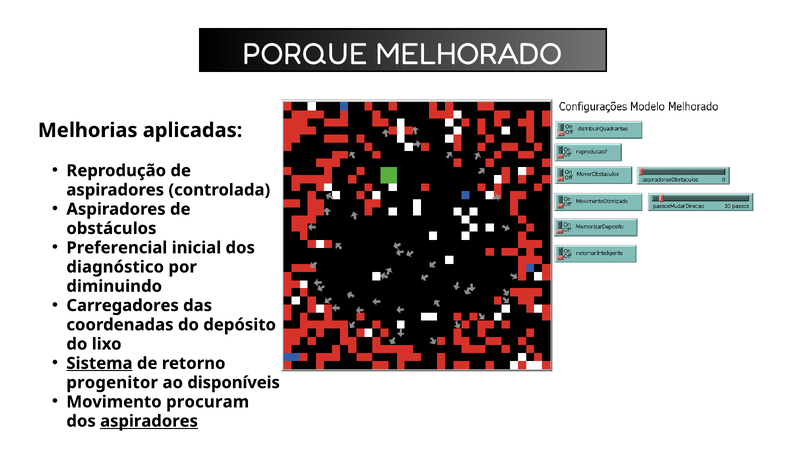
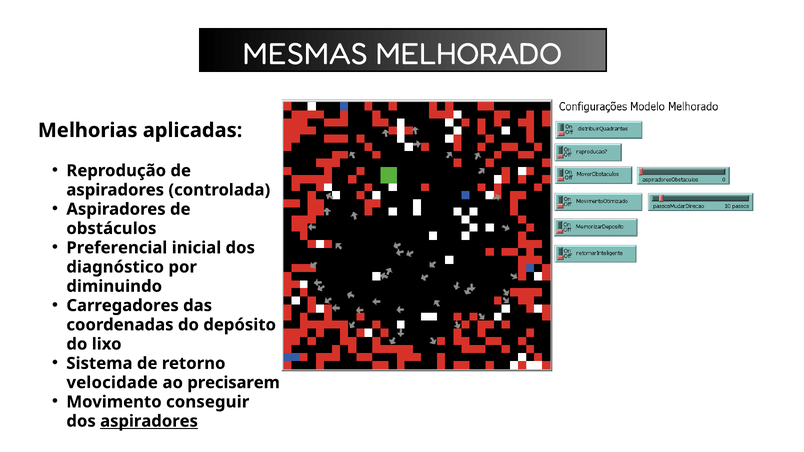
PORQUE: PORQUE -> MESMAS (305, 54)
Sistema underline: present -> none (99, 364)
progenitor: progenitor -> velocidade (112, 383)
disponíveis: disponíveis -> precisarem (234, 383)
procuram: procuram -> conseguir (208, 402)
